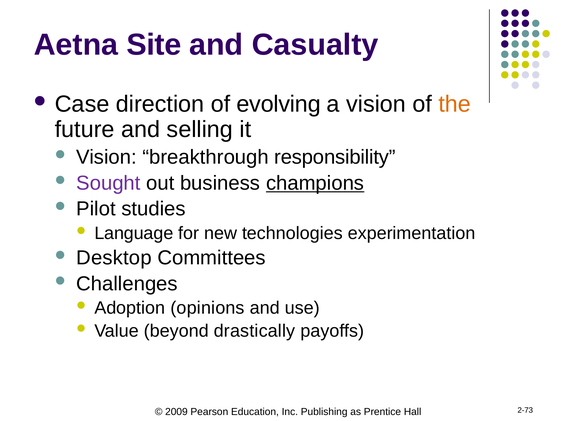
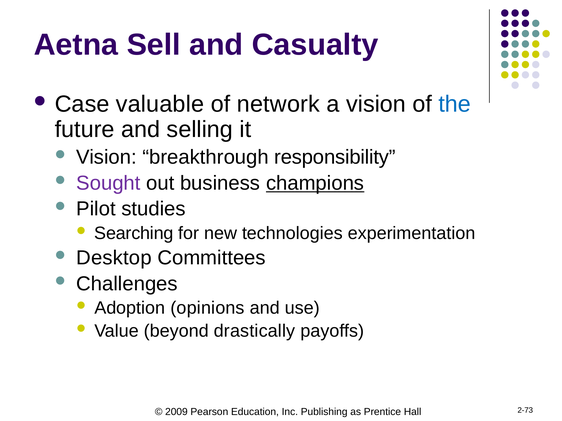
Site: Site -> Sell (154, 45)
direction: direction -> valuable (160, 104)
evolving: evolving -> network (278, 104)
the colour: orange -> blue (455, 104)
Language: Language -> Searching (134, 233)
